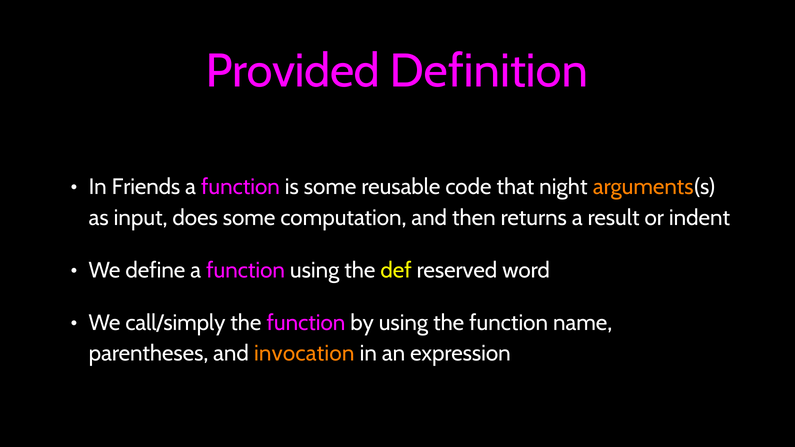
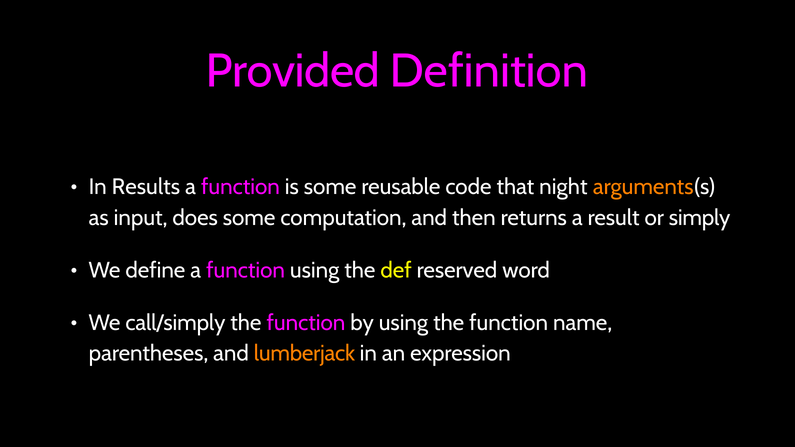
Friends: Friends -> Results (146, 187)
indent: indent -> simply (700, 218)
invocation: invocation -> lumberjack (304, 354)
